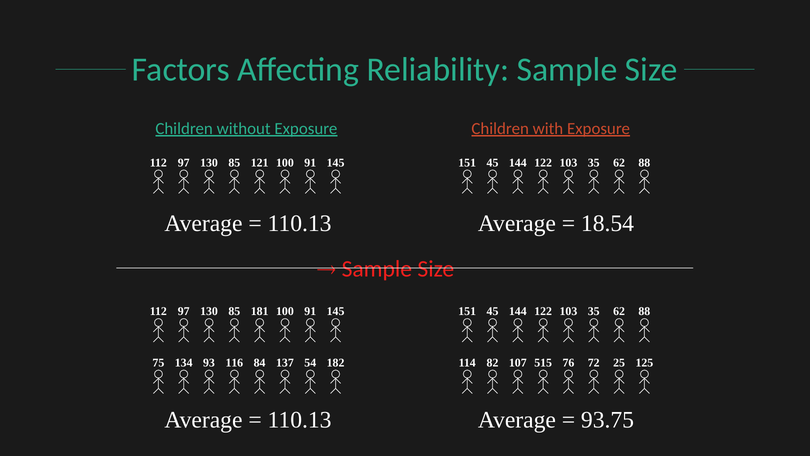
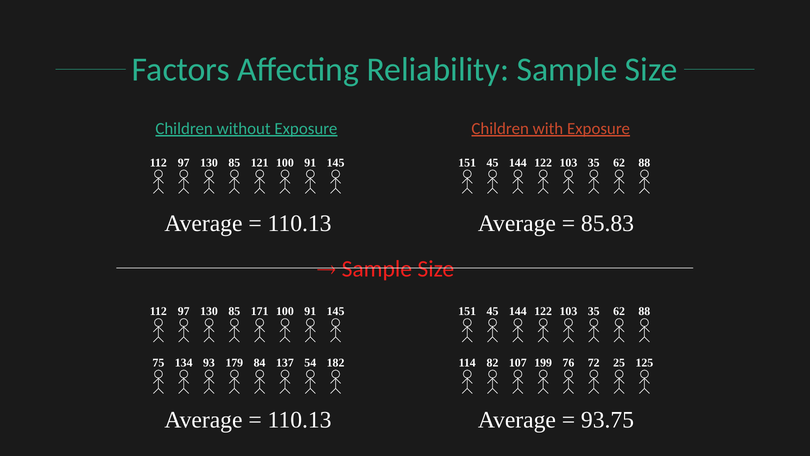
18.54: 18.54 -> 85.83 (608, 223)
181: 181 -> 171 (260, 311)
116: 116 -> 179 (234, 363)
515: 515 -> 199 (543, 363)
